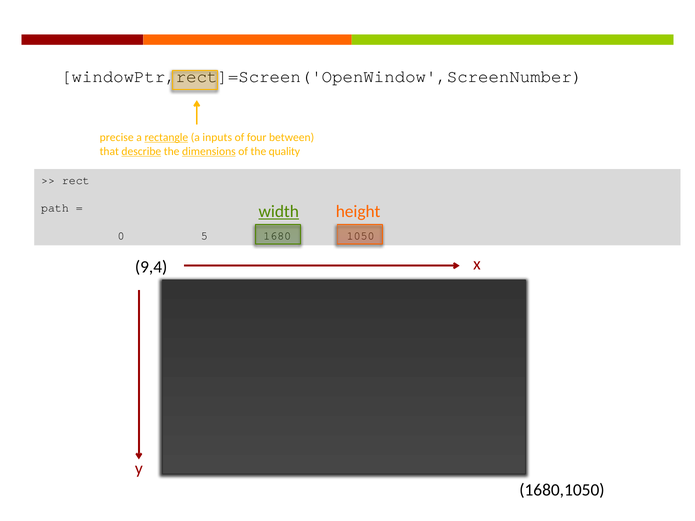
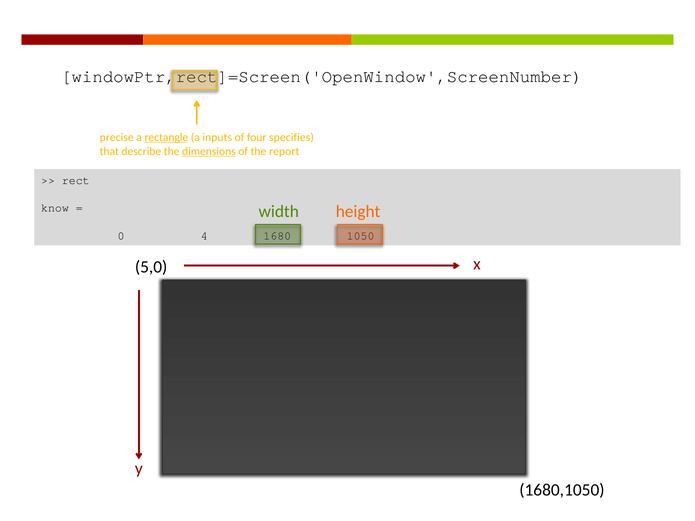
between: between -> specifies (292, 137)
describe underline: present -> none (141, 151)
quality: quality -> report (284, 151)
path: path -> know (55, 208)
width underline: present -> none (279, 212)
5: 5 -> 4 (204, 236)
9,4: 9,4 -> 5,0 (151, 267)
